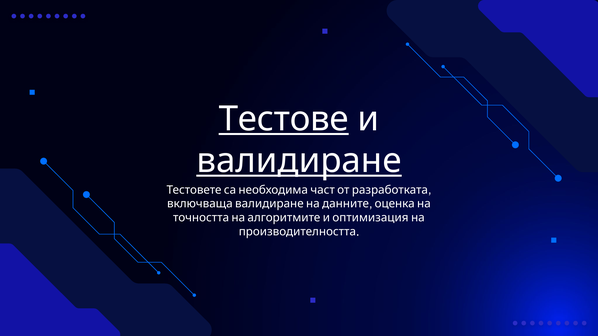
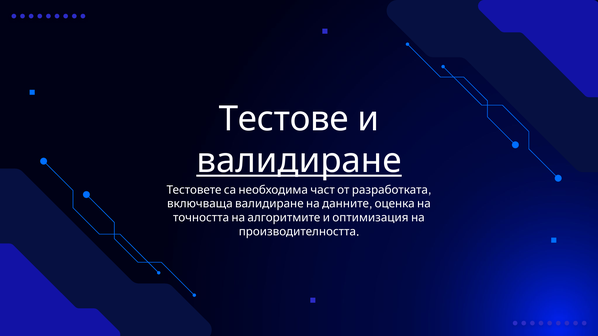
Тестове underline: present -> none (284, 119)
